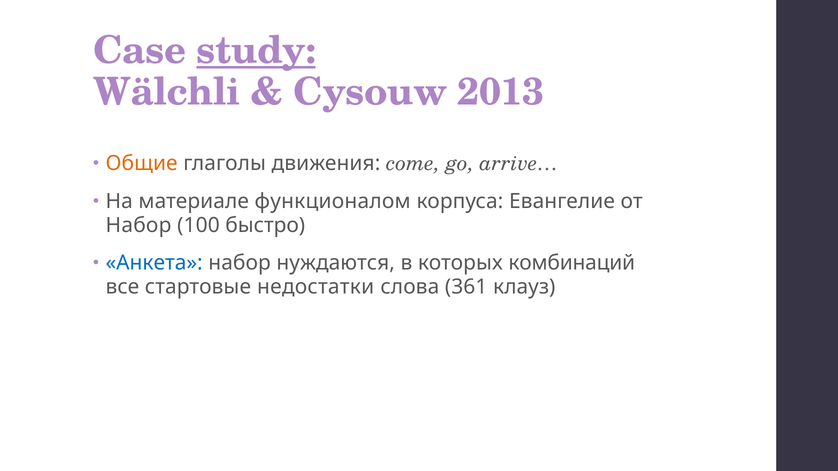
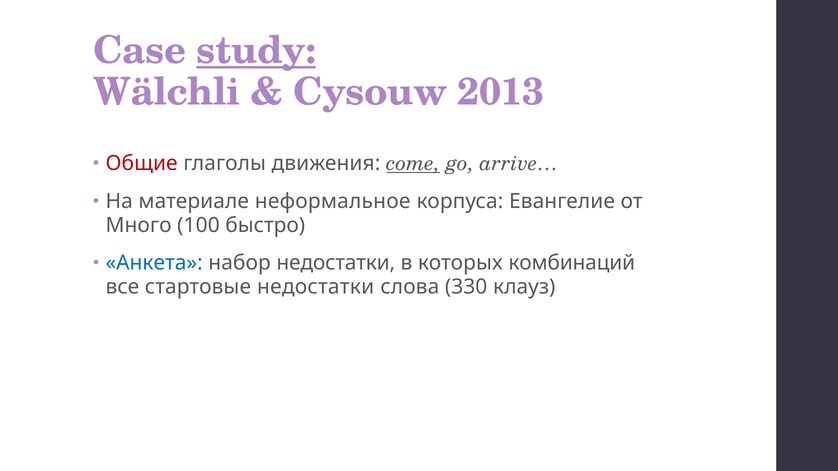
Общие colour: orange -> red (142, 164)
come underline: none -> present (413, 164)
функционалом: функционалом -> неформальное (333, 201)
Набор: Набор -> Много (139, 225)
набор нуждаются: нуждаются -> недостатки (336, 263)
361: 361 -> 330 (466, 287)
